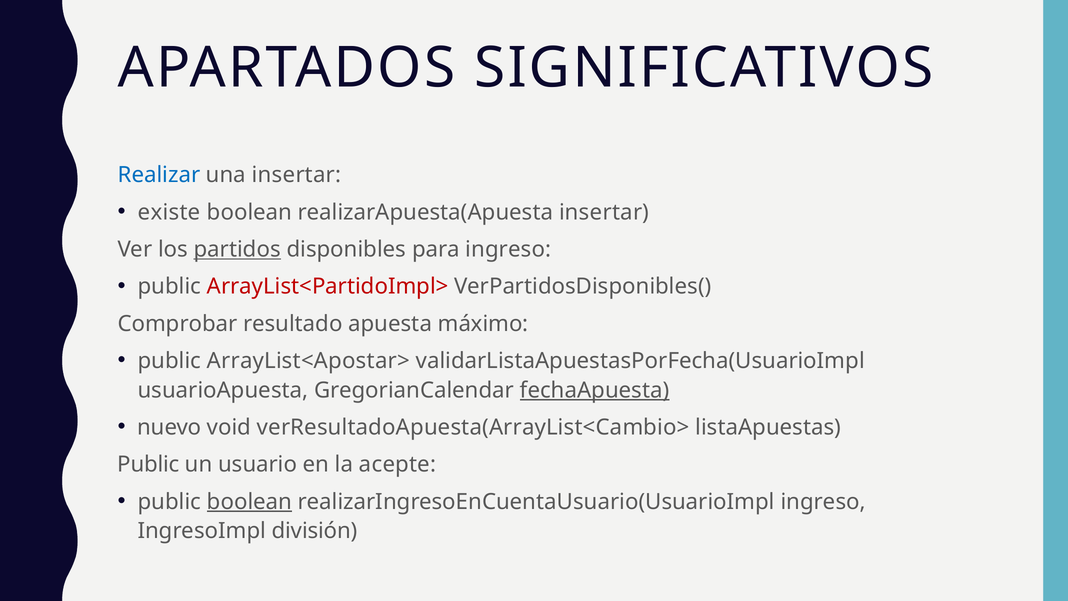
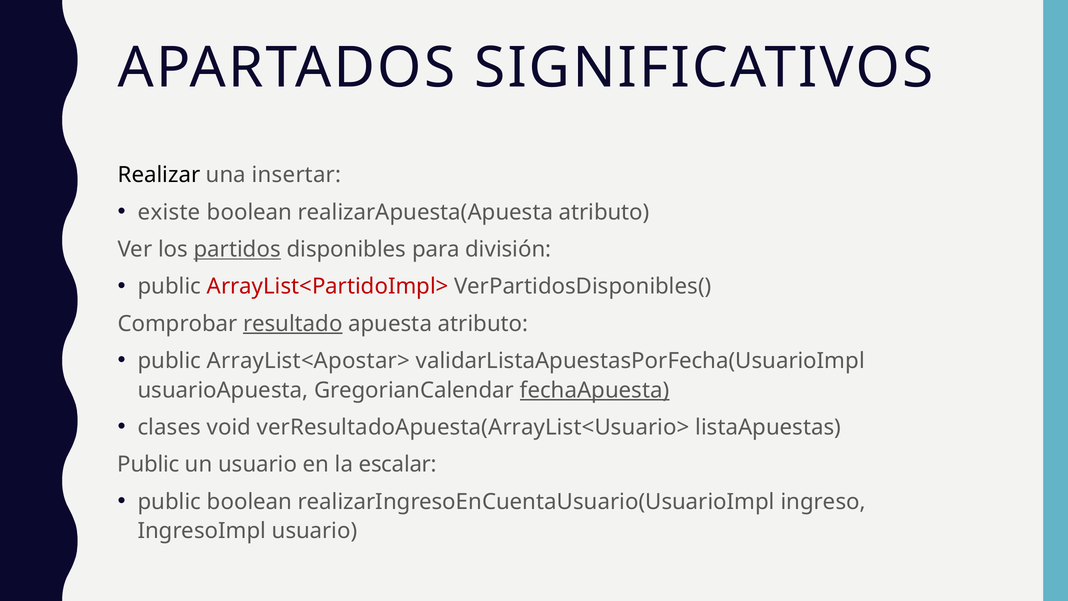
Realizar colour: blue -> black (159, 175)
realizarApuesta(Apuesta insertar: insertar -> atributo (604, 212)
para ingreso: ingreso -> división (508, 249)
resultado underline: none -> present (293, 324)
apuesta máximo: máximo -> atributo (483, 324)
nuevo: nuevo -> clases (169, 427)
verResultadoApuesta(ArrayList<Cambio>: verResultadoApuesta(ArrayList<Cambio> -> verResultadoApuesta(ArrayList<Usuario> (473, 427)
acepte: acepte -> escalar (398, 464)
boolean underline: present -> none (249, 502)
IngresoImpl división: división -> usuario (315, 531)
